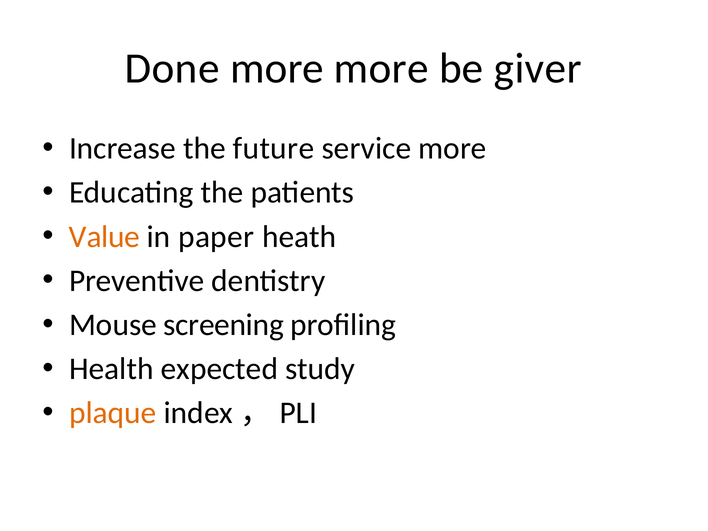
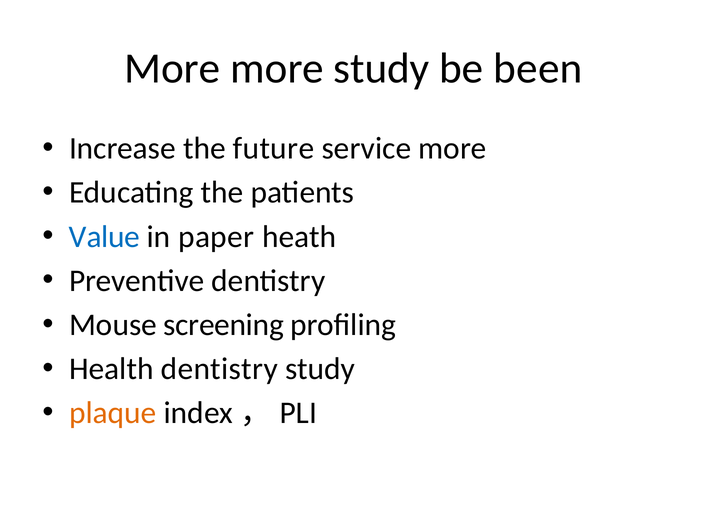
Done: Done -> More (172, 69)
more more: more -> study (381, 69)
giver: giver -> been (538, 69)
Value colour: orange -> blue (104, 237)
Health expected: expected -> dentistry (219, 369)
